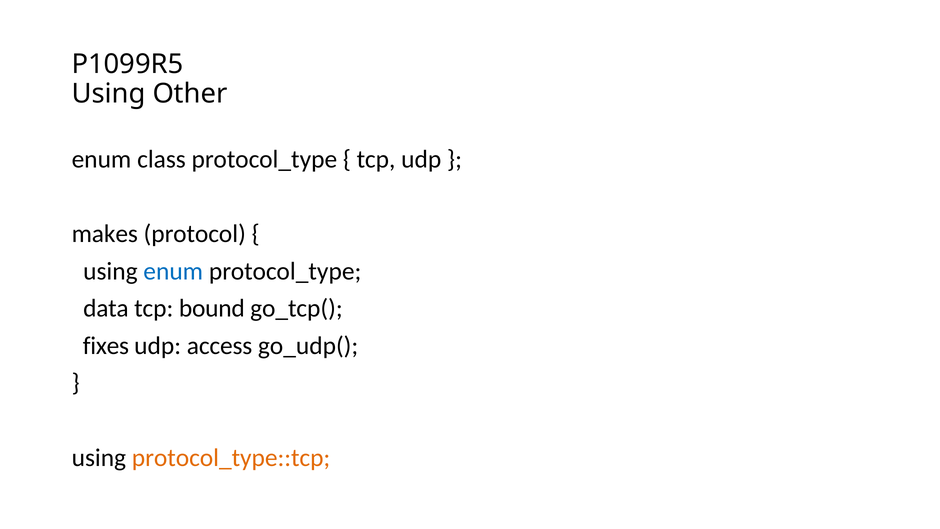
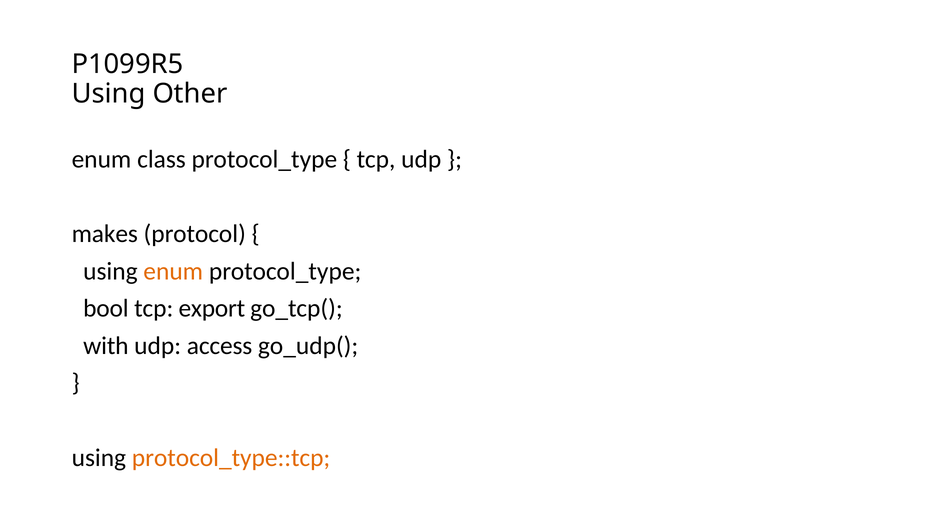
enum colour: blue -> orange (173, 271)
data: data -> bool (106, 308)
bound: bound -> export (212, 308)
fixes: fixes -> with (106, 346)
